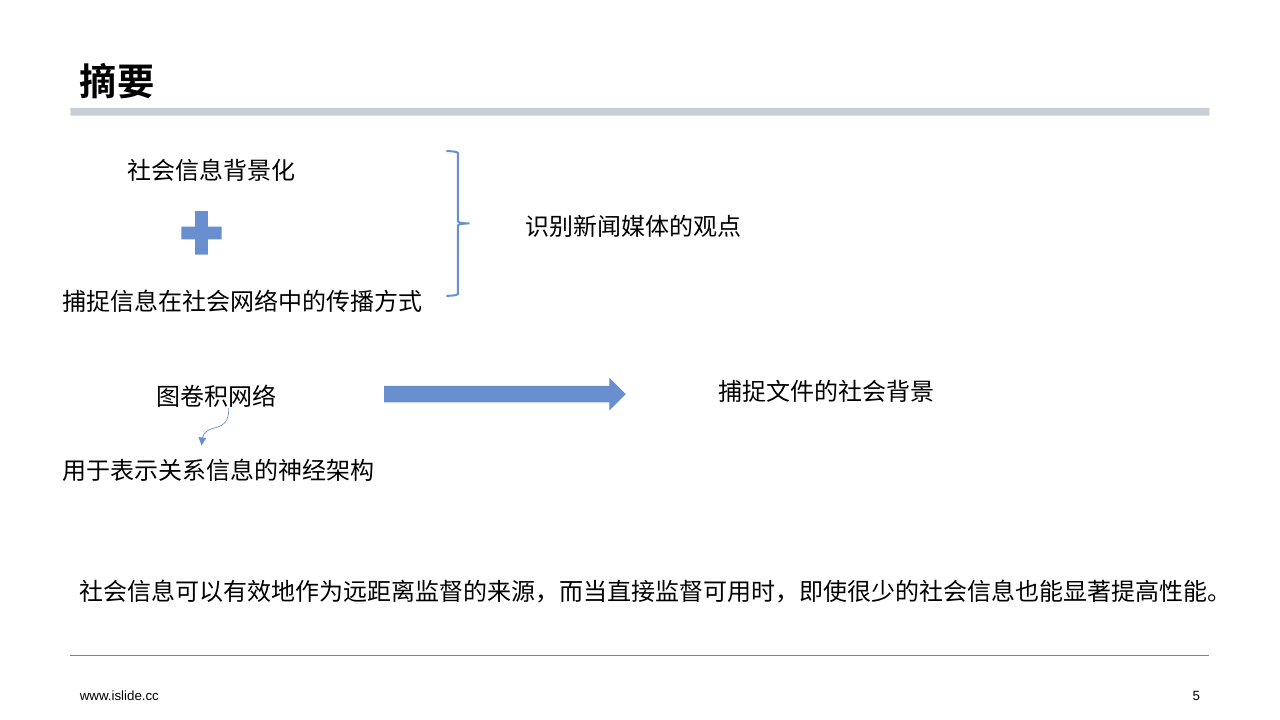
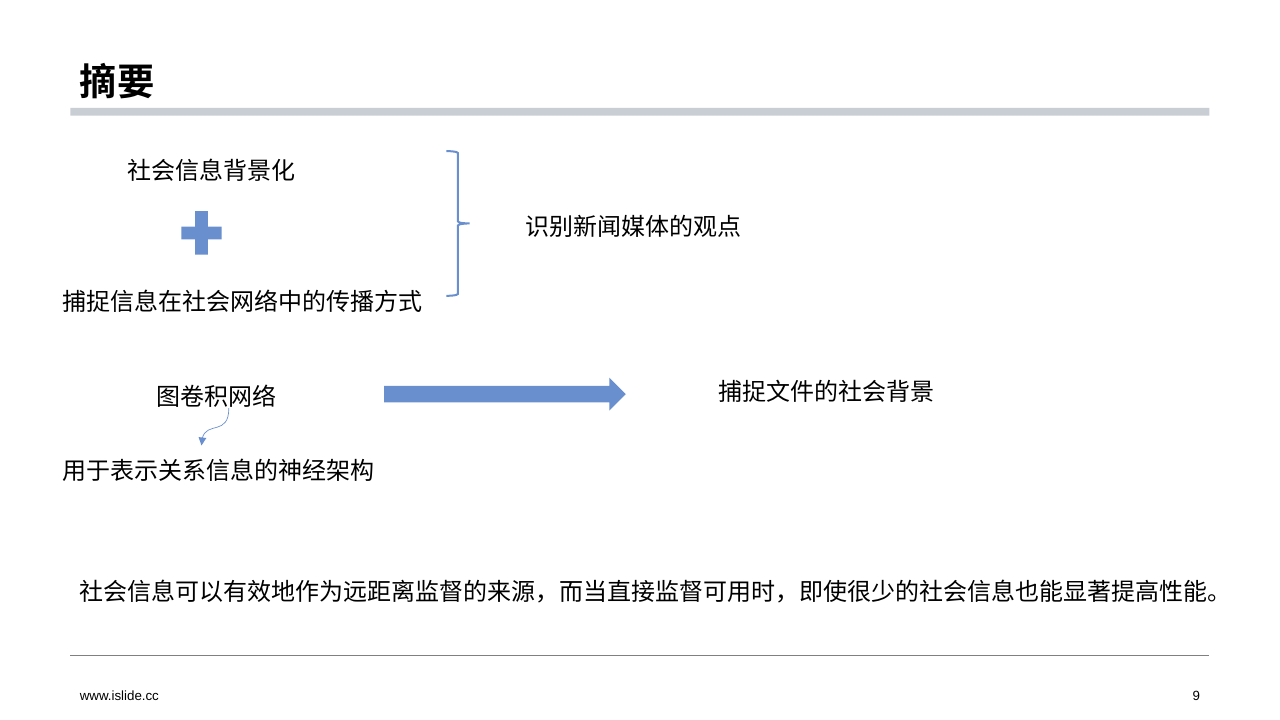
5: 5 -> 9 (1196, 696)
